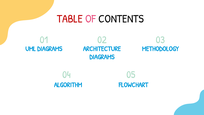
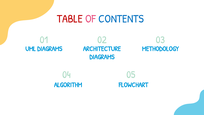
CONTENTS colour: black -> blue (121, 19)
